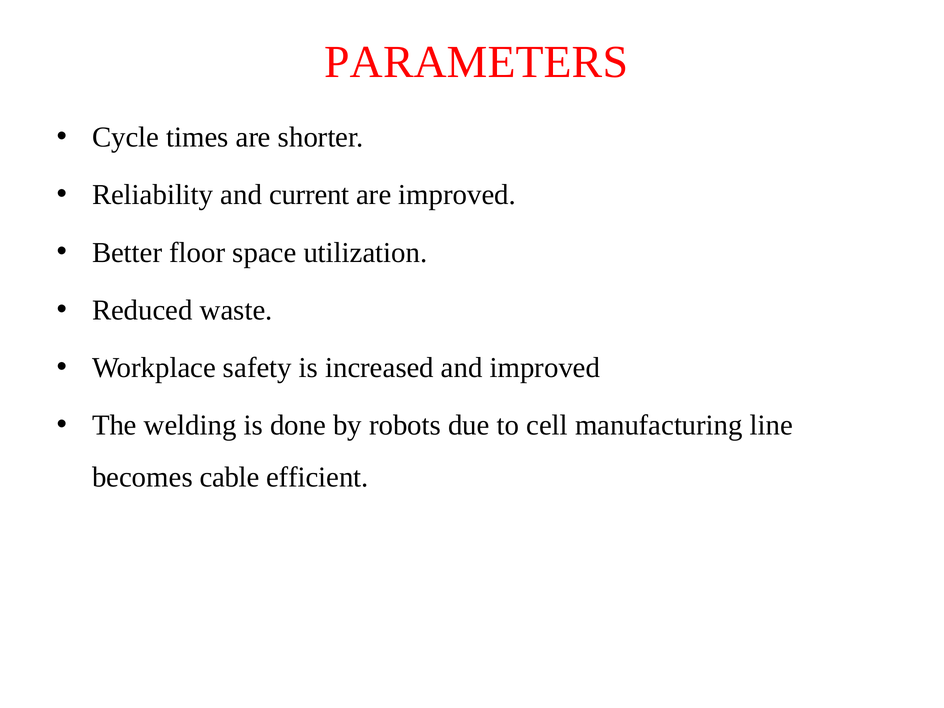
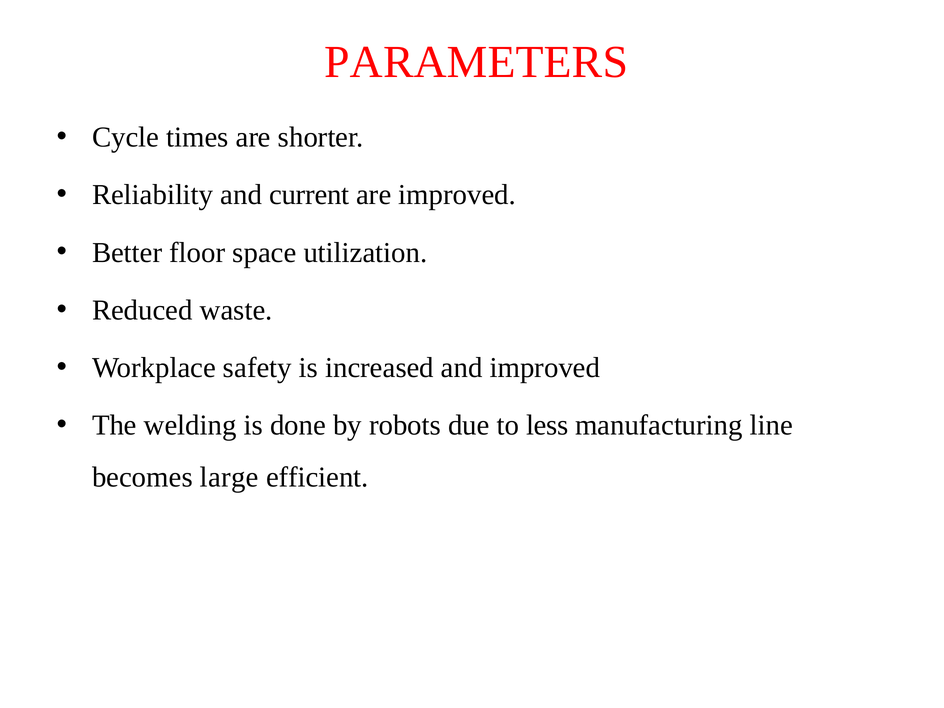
cell: cell -> less (547, 425)
cable: cable -> large (229, 477)
